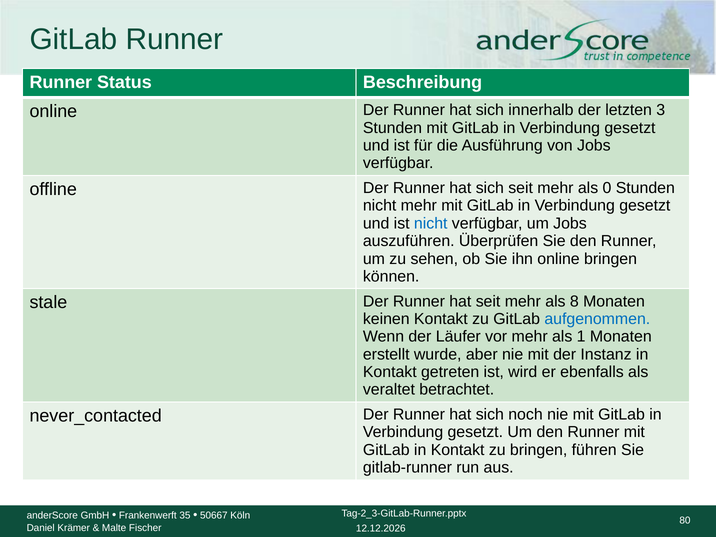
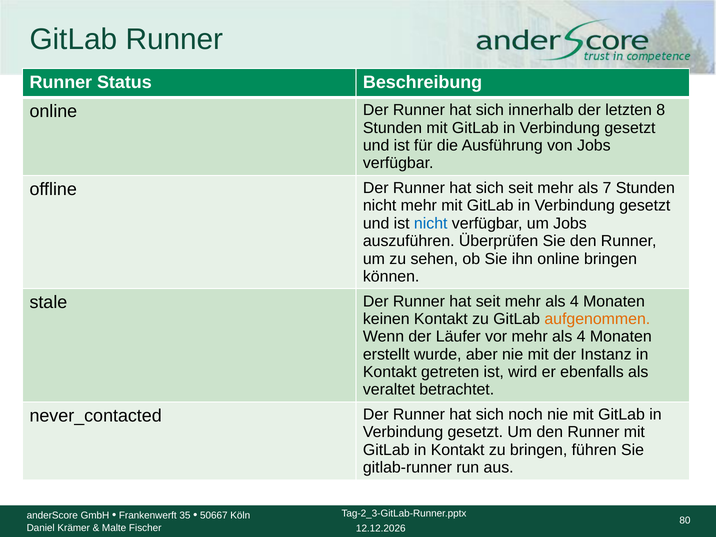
3: 3 -> 8 (661, 110)
0: 0 -> 7 (607, 188)
seit mehr als 8: 8 -> 4 (574, 301)
aufgenommen colour: blue -> orange (597, 319)
vor mehr als 1: 1 -> 4 (581, 337)
